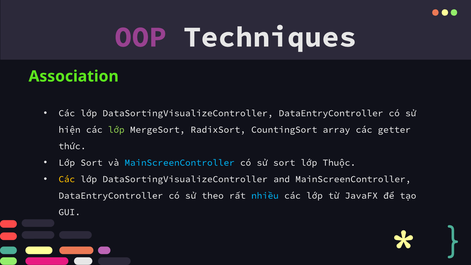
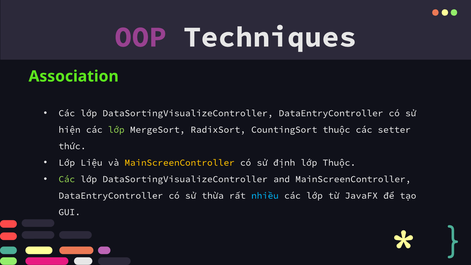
CountingSort array: array -> thuộc (336, 130)
getter: getter -> setter (394, 130)
Lớp Sort: Sort -> Liệu (91, 163)
MainScreenController colour: light blue -> yellow (180, 163)
sử sort: sort -> định (284, 163)
Các colour: yellow -> light green (67, 179)
theo: theo -> thừa (213, 196)
